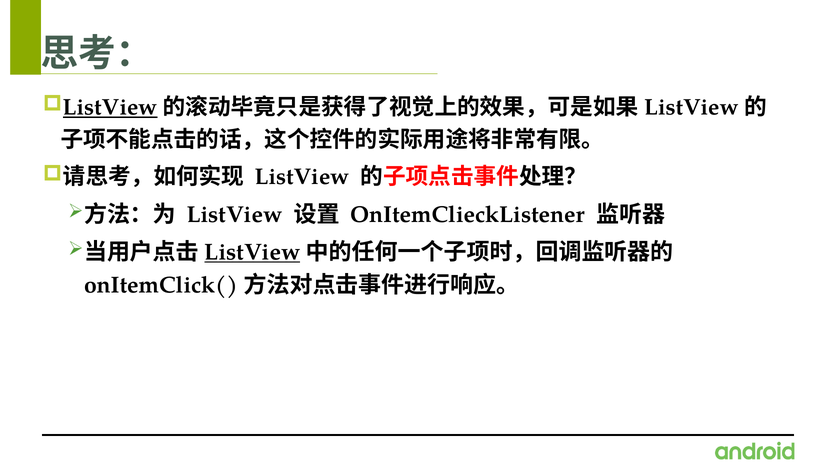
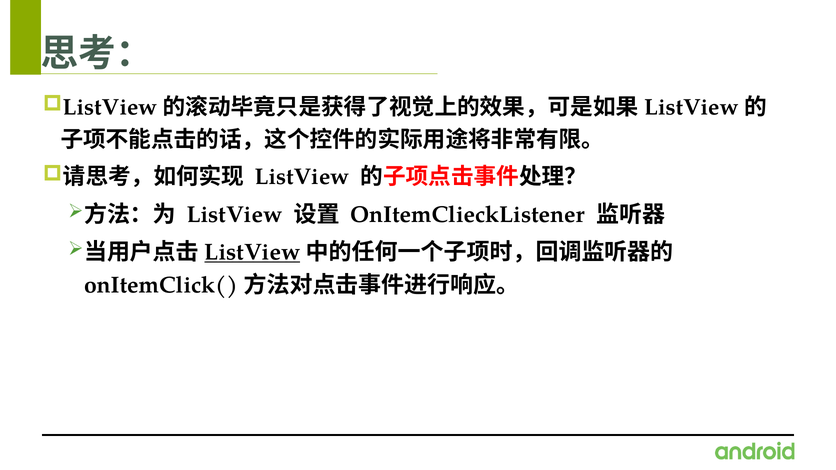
ListView underline: present -> none (110, 107)
